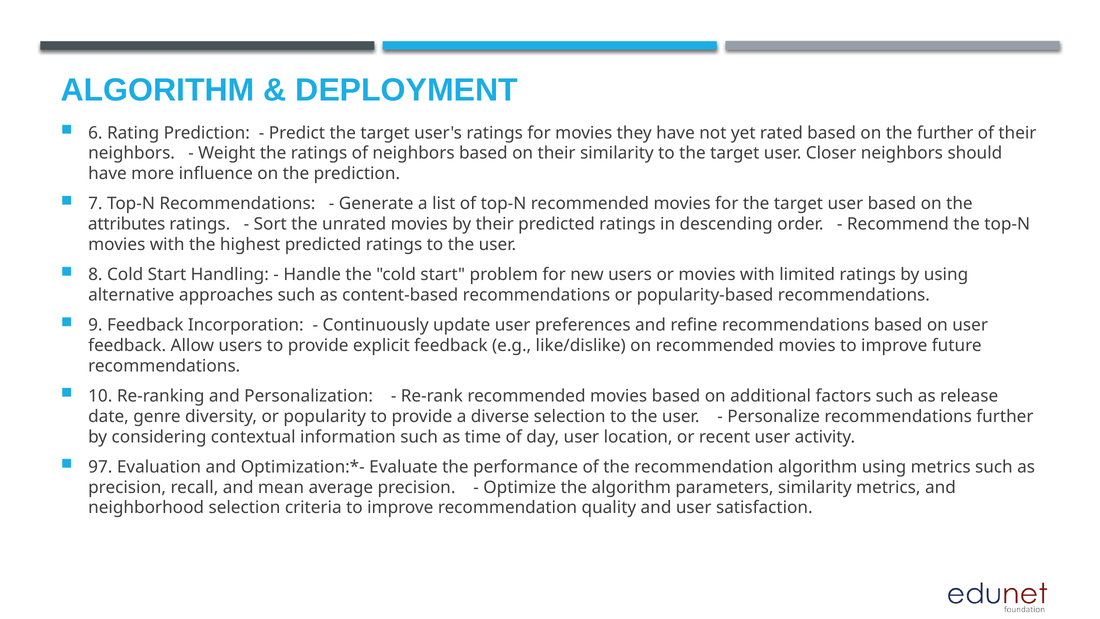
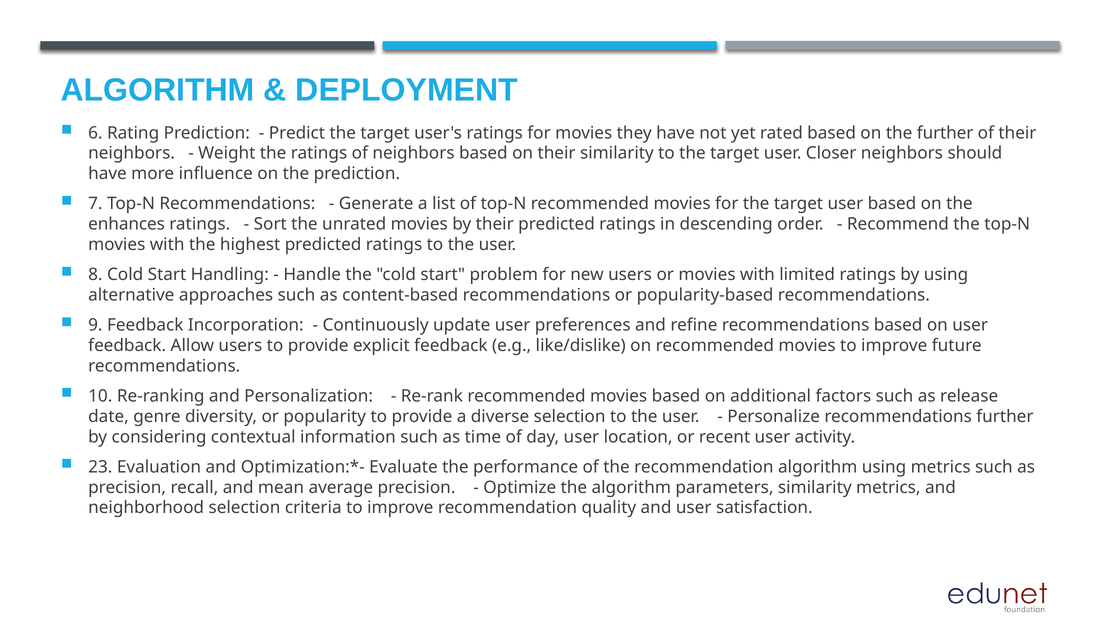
attributes: attributes -> enhances (127, 224)
97: 97 -> 23 (100, 467)
